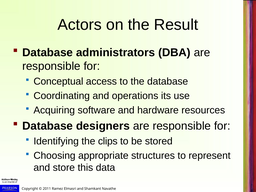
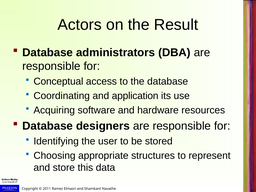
operations: operations -> application (135, 96)
clips: clips -> user (108, 141)
